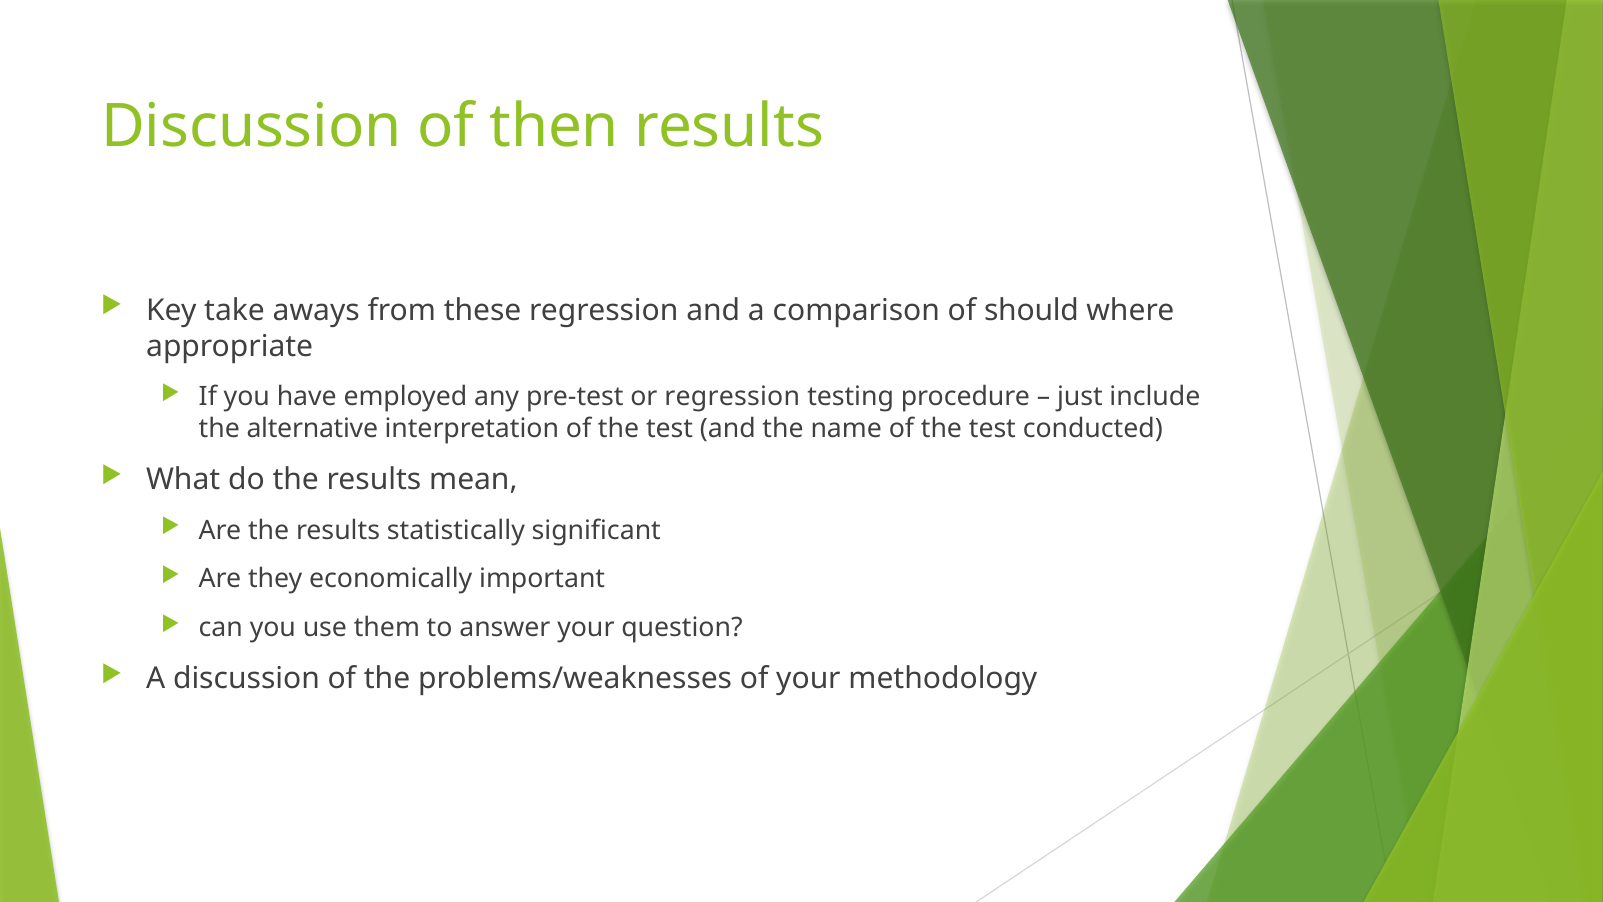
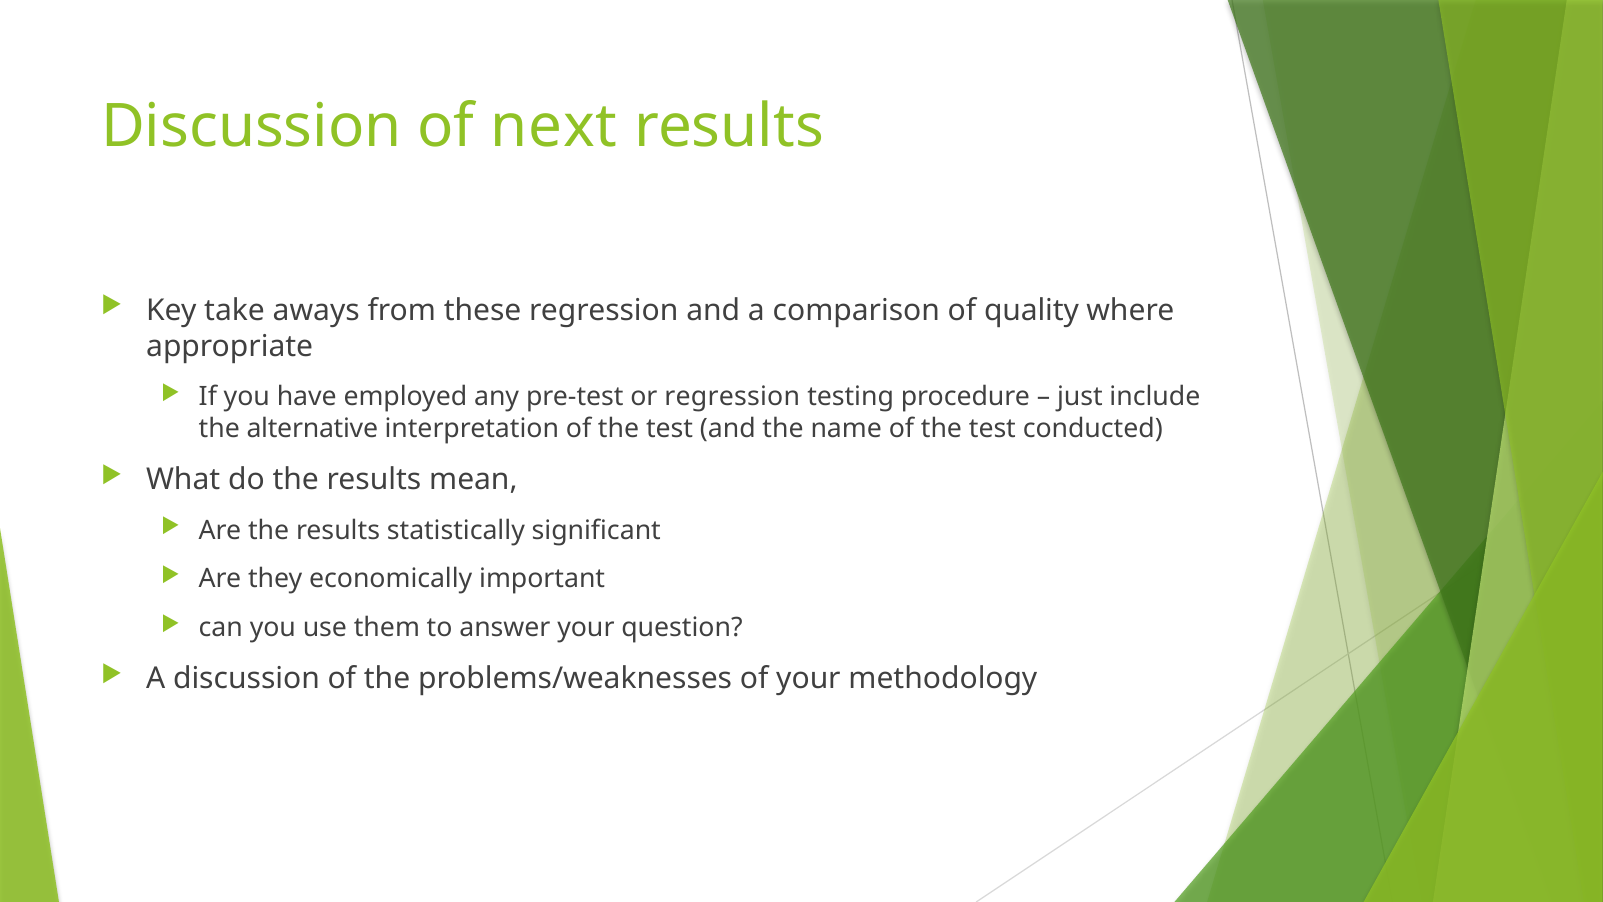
then: then -> next (554, 126)
should: should -> quality (1031, 310)
